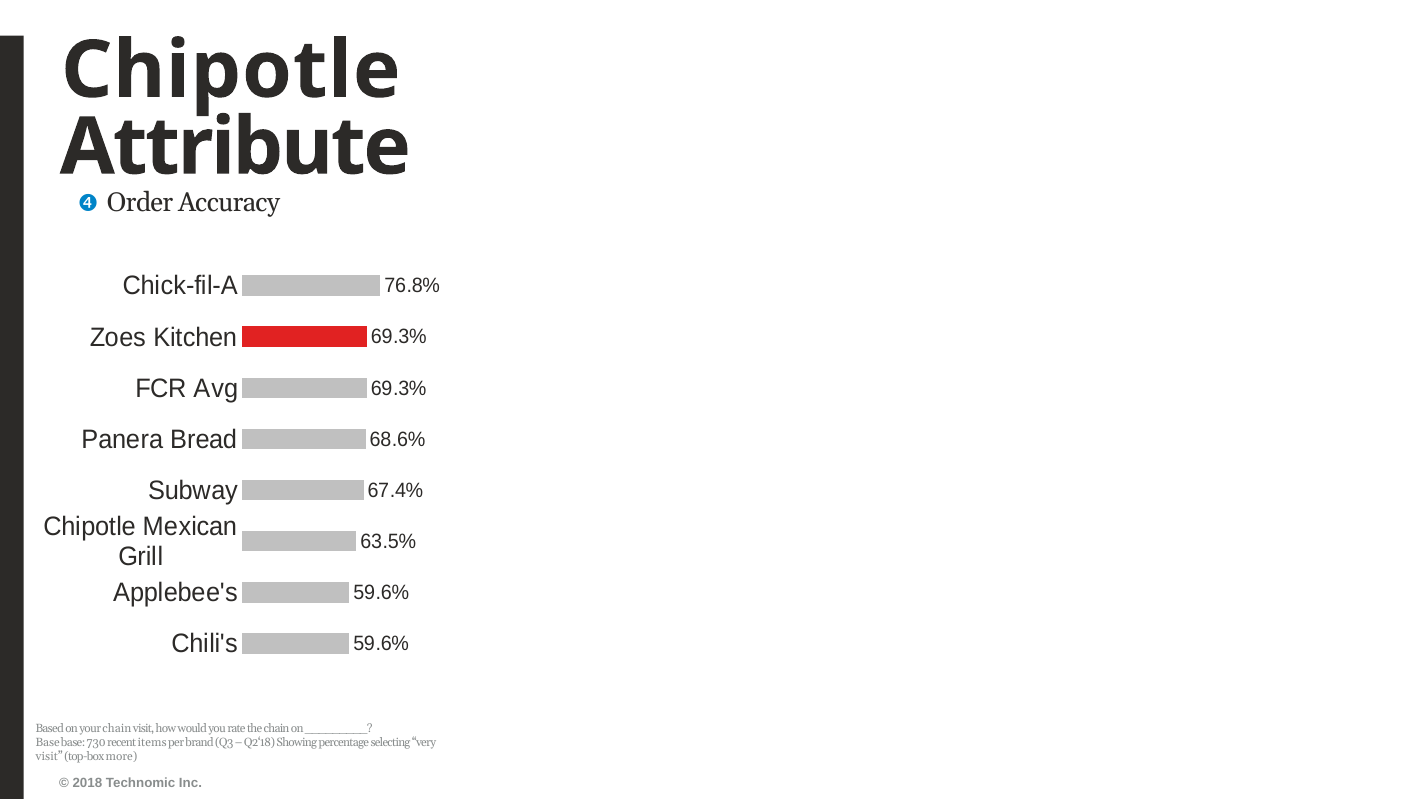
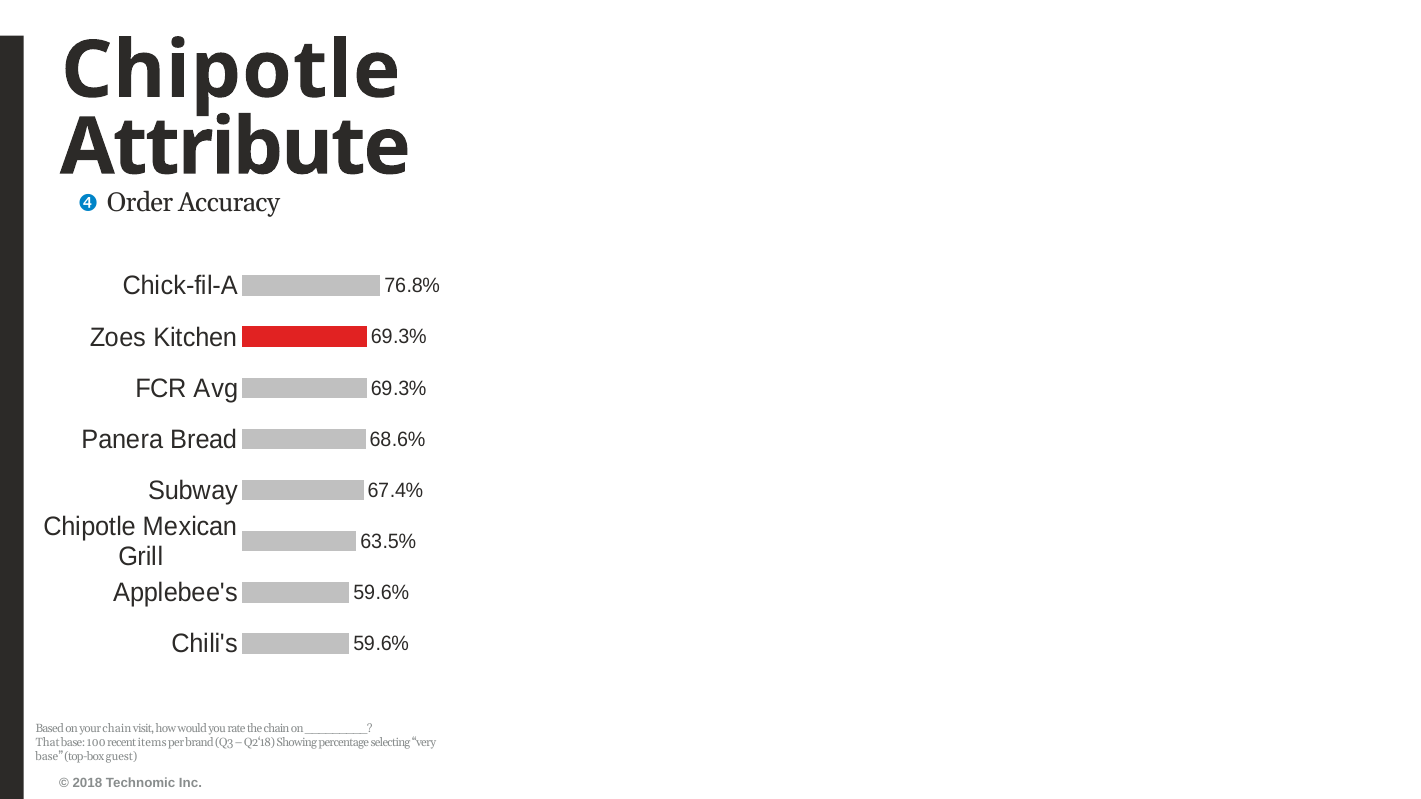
Base: Base -> That (48, 743)
730: 730 -> 100 (96, 743)
visit: visit -> base (49, 757)
more: more -> guest (121, 757)
